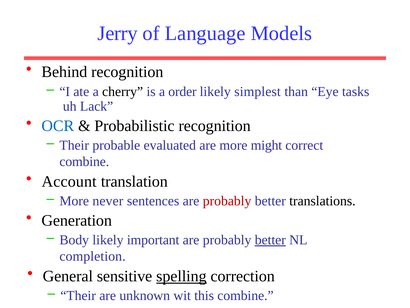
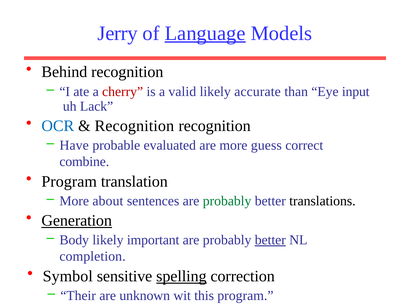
Language underline: none -> present (205, 33)
cherry colour: black -> red (123, 91)
order: order -> valid (182, 91)
simplest: simplest -> accurate (258, 91)
tasks: tasks -> input (356, 91)
Probabilistic: Probabilistic -> Recognition (134, 126)
Their: Their -> Have (74, 145)
might: might -> guess (266, 145)
Account: Account -> Program (69, 181)
never: never -> about (108, 201)
probably colour: red -> green (227, 201)
Generation underline: none -> present (77, 220)
General: General -> Symbol (68, 276)
this combine: combine -> program (245, 295)
